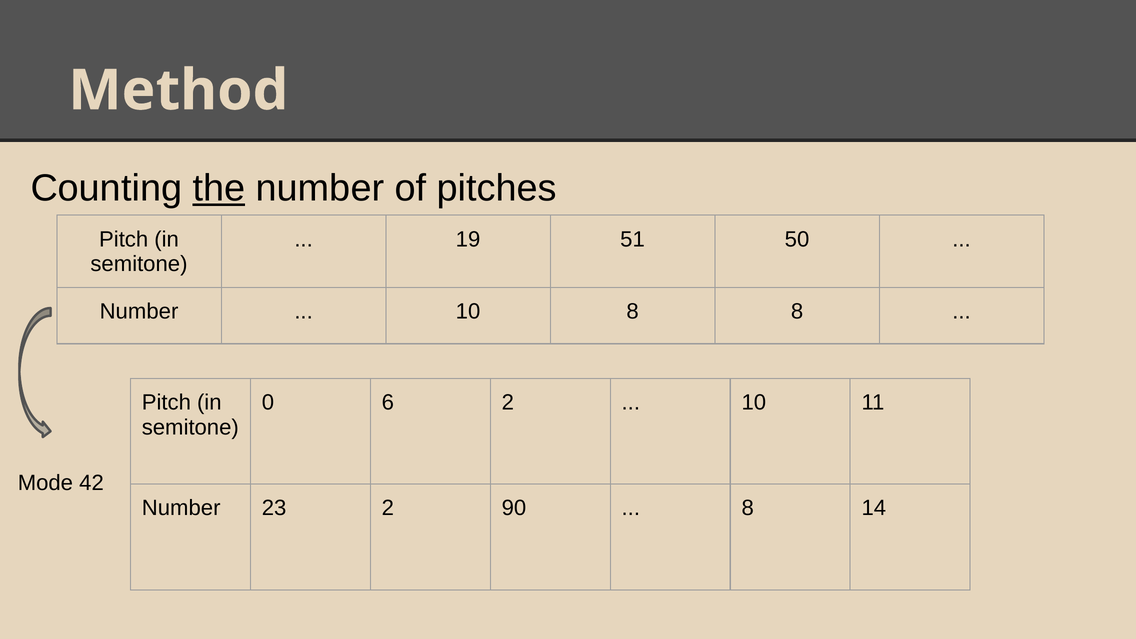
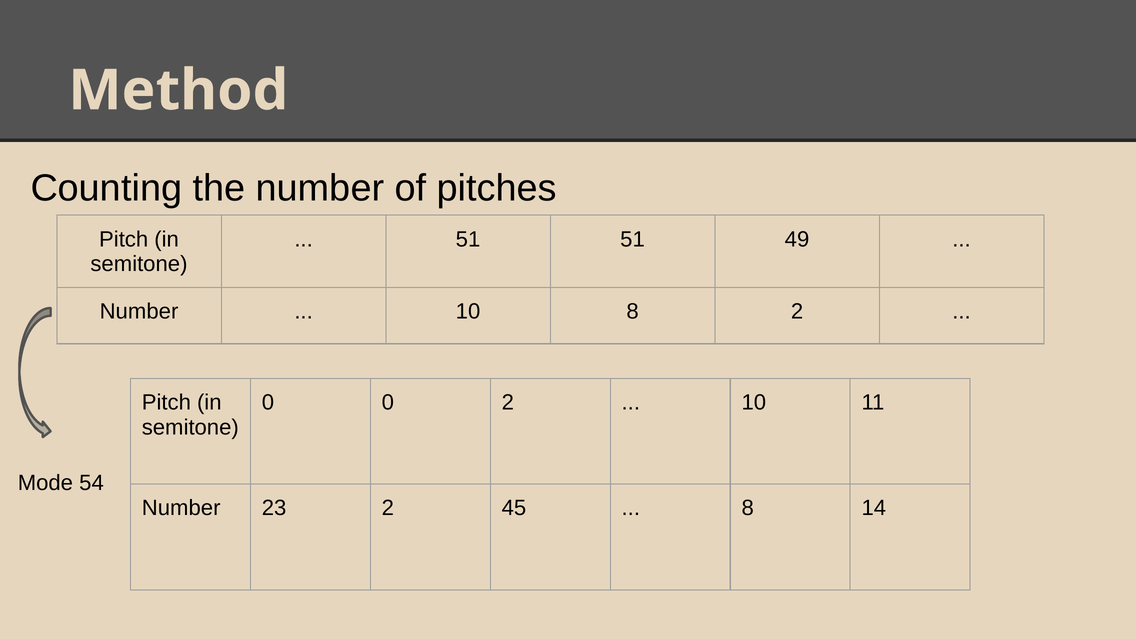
the underline: present -> none (219, 188)
19: 19 -> 51 (468, 239)
50: 50 -> 49 (797, 239)
8 8: 8 -> 2 (797, 312)
0 6: 6 -> 0 (388, 402)
42: 42 -> 54 (92, 483)
90: 90 -> 45 (514, 508)
